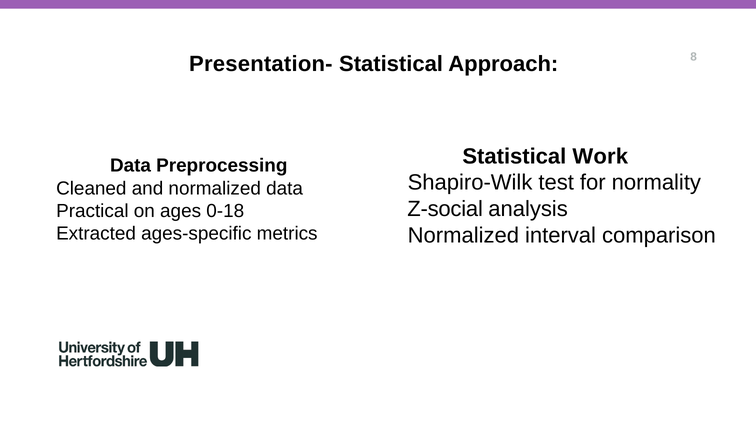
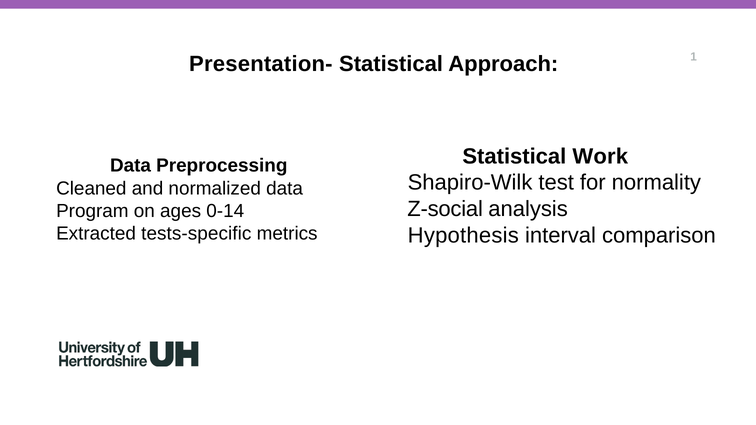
8: 8 -> 1 (694, 57)
Practical: Practical -> Program (92, 211)
0-18: 0-18 -> 0-14 (225, 211)
ages-specific: ages-specific -> tests-specific (196, 234)
Normalized: Normalized -> Hypothesis (463, 236)
